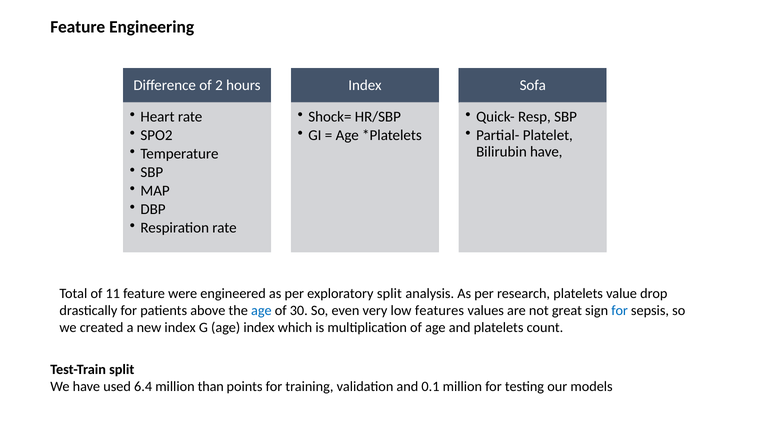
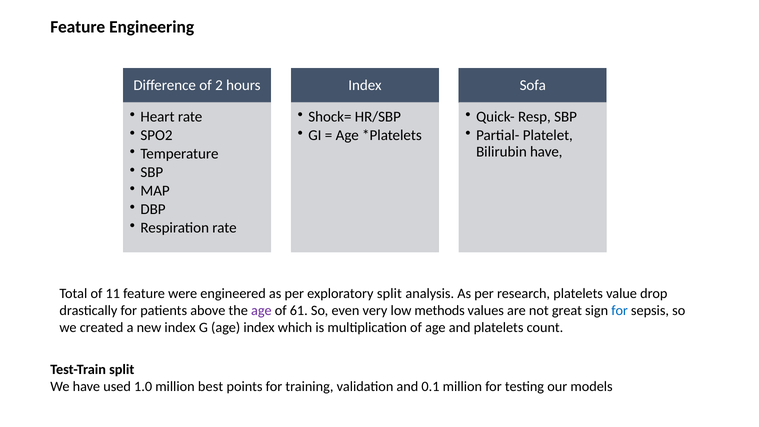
age colour: blue -> purple (261, 311)
30: 30 -> 61 (299, 311)
features: features -> methods (440, 311)
6.4: 6.4 -> 1.0 (143, 387)
than: than -> best (211, 387)
